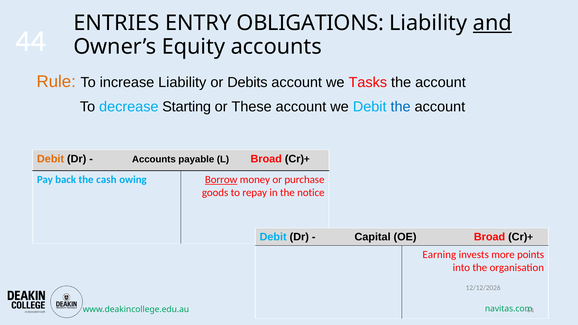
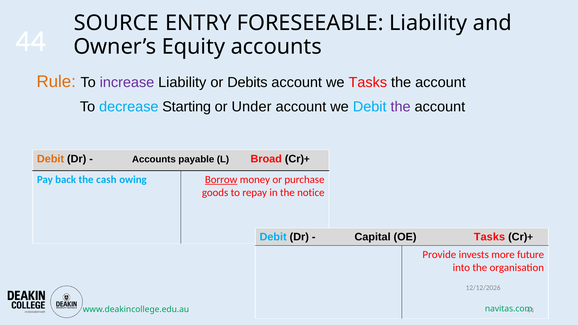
ENTRIES: ENTRIES -> SOURCE (116, 23)
OBLIGATIONS: OBLIGATIONS -> FORESEEABLE (310, 23)
and underline: present -> none (492, 23)
increase colour: black -> purple (127, 82)
These: These -> Under (252, 107)
the colour: blue -> purple (401, 107)
OE Broad: Broad -> Tasks (489, 237)
Earning: Earning -> Provide (439, 255)
points: points -> future (531, 255)
